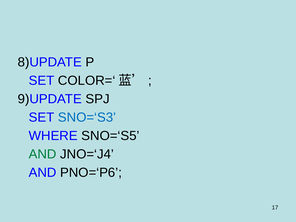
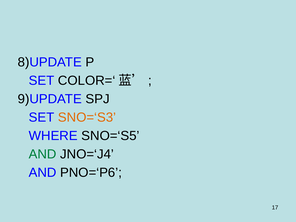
SNO=‘S3 colour: blue -> orange (87, 117)
